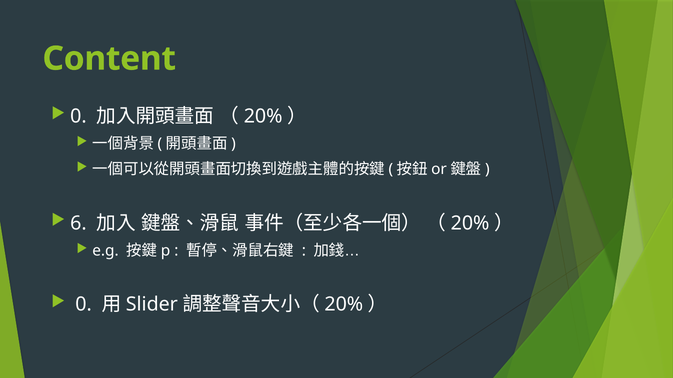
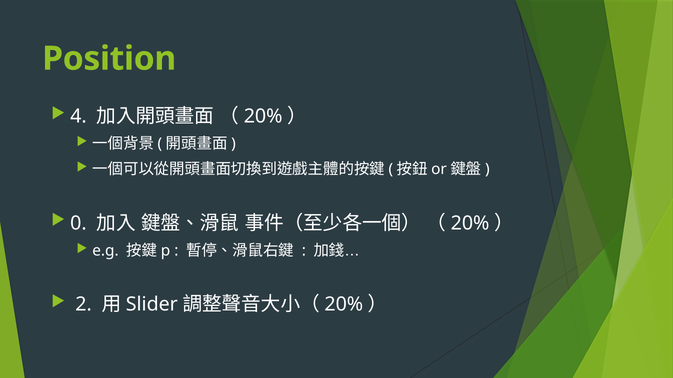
Content: Content -> Position (109, 59)
0: 0 -> 4 (78, 116)
6: 6 -> 0 (78, 223)
0: 0 -> 2 (84, 305)
